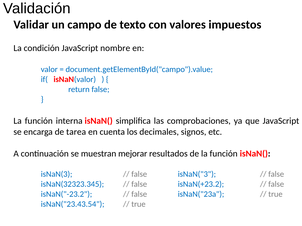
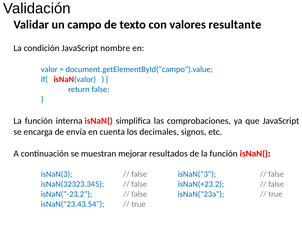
impuestos: impuestos -> resultante (235, 25)
tarea: tarea -> envía (76, 132)
